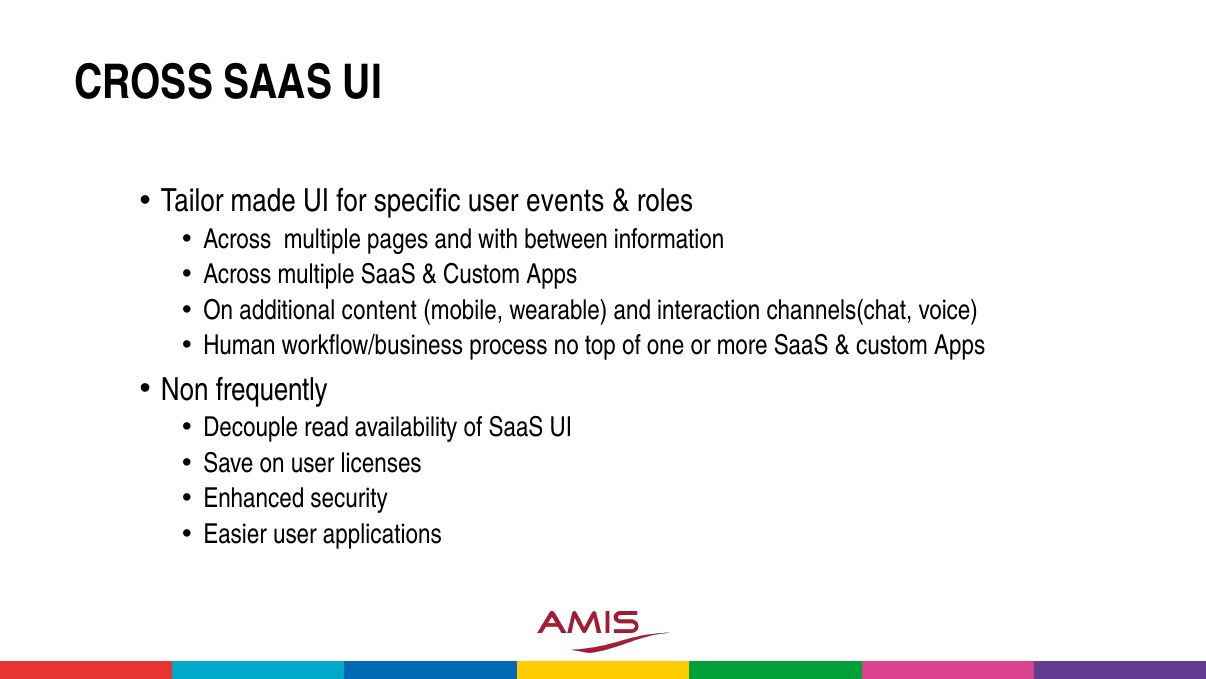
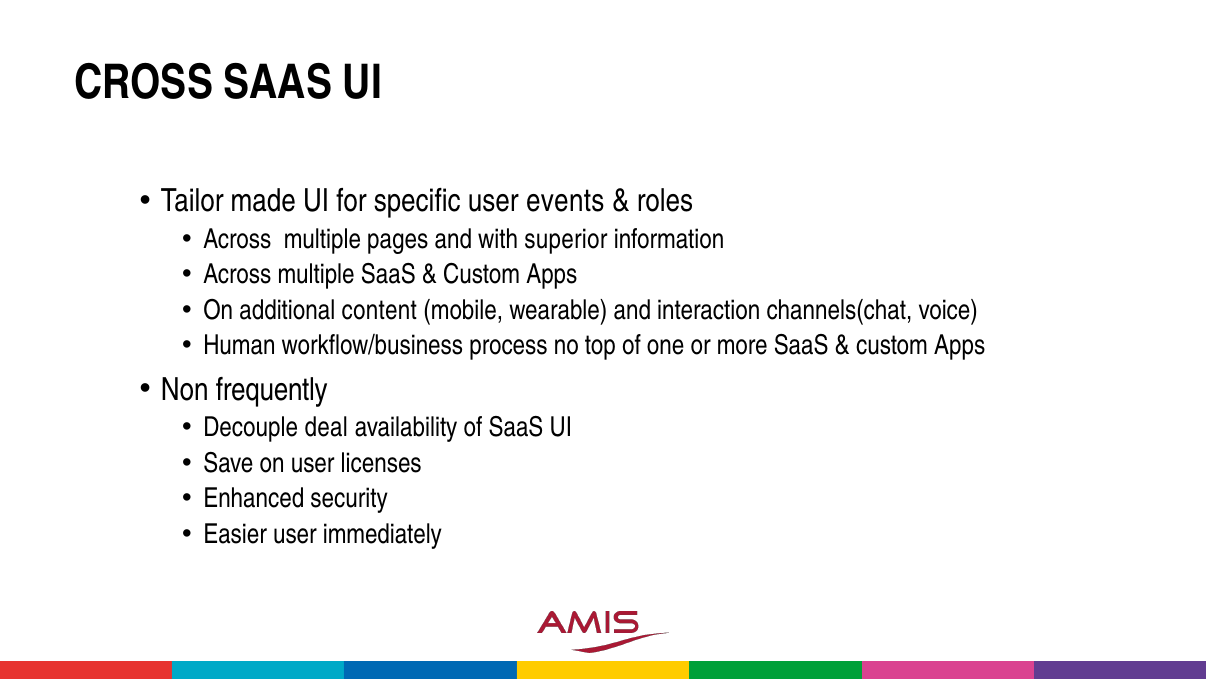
between: between -> superior (566, 239)
read: read -> deal (326, 427)
applications: applications -> immediately (382, 534)
